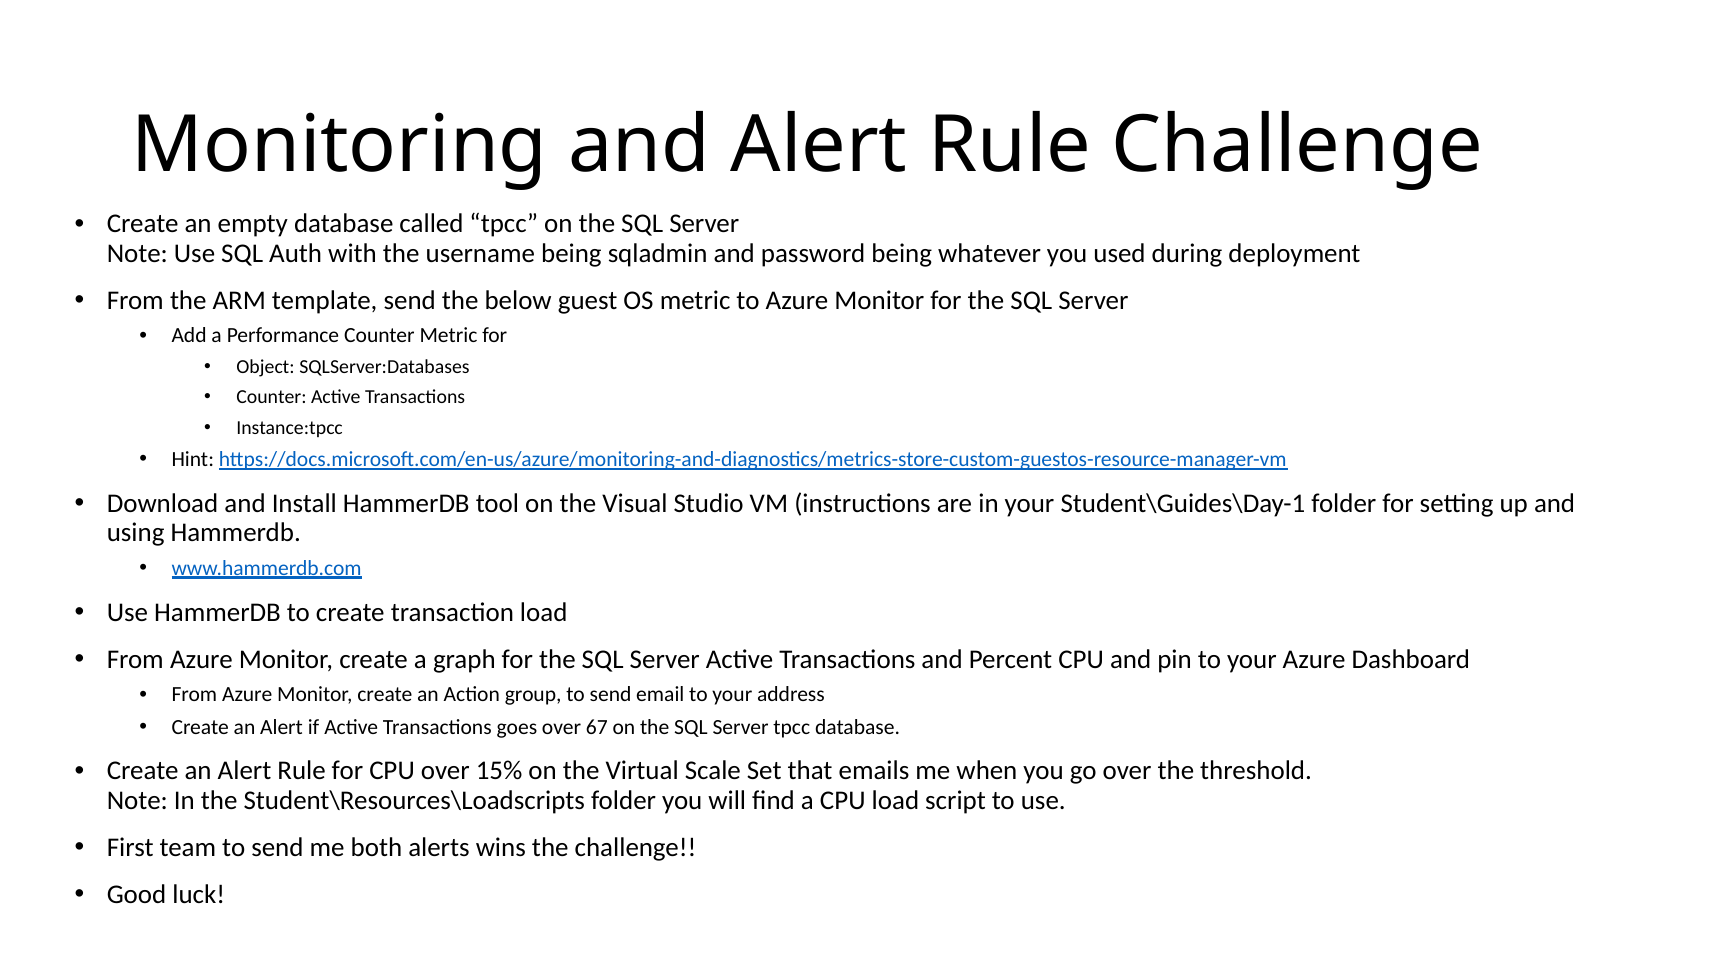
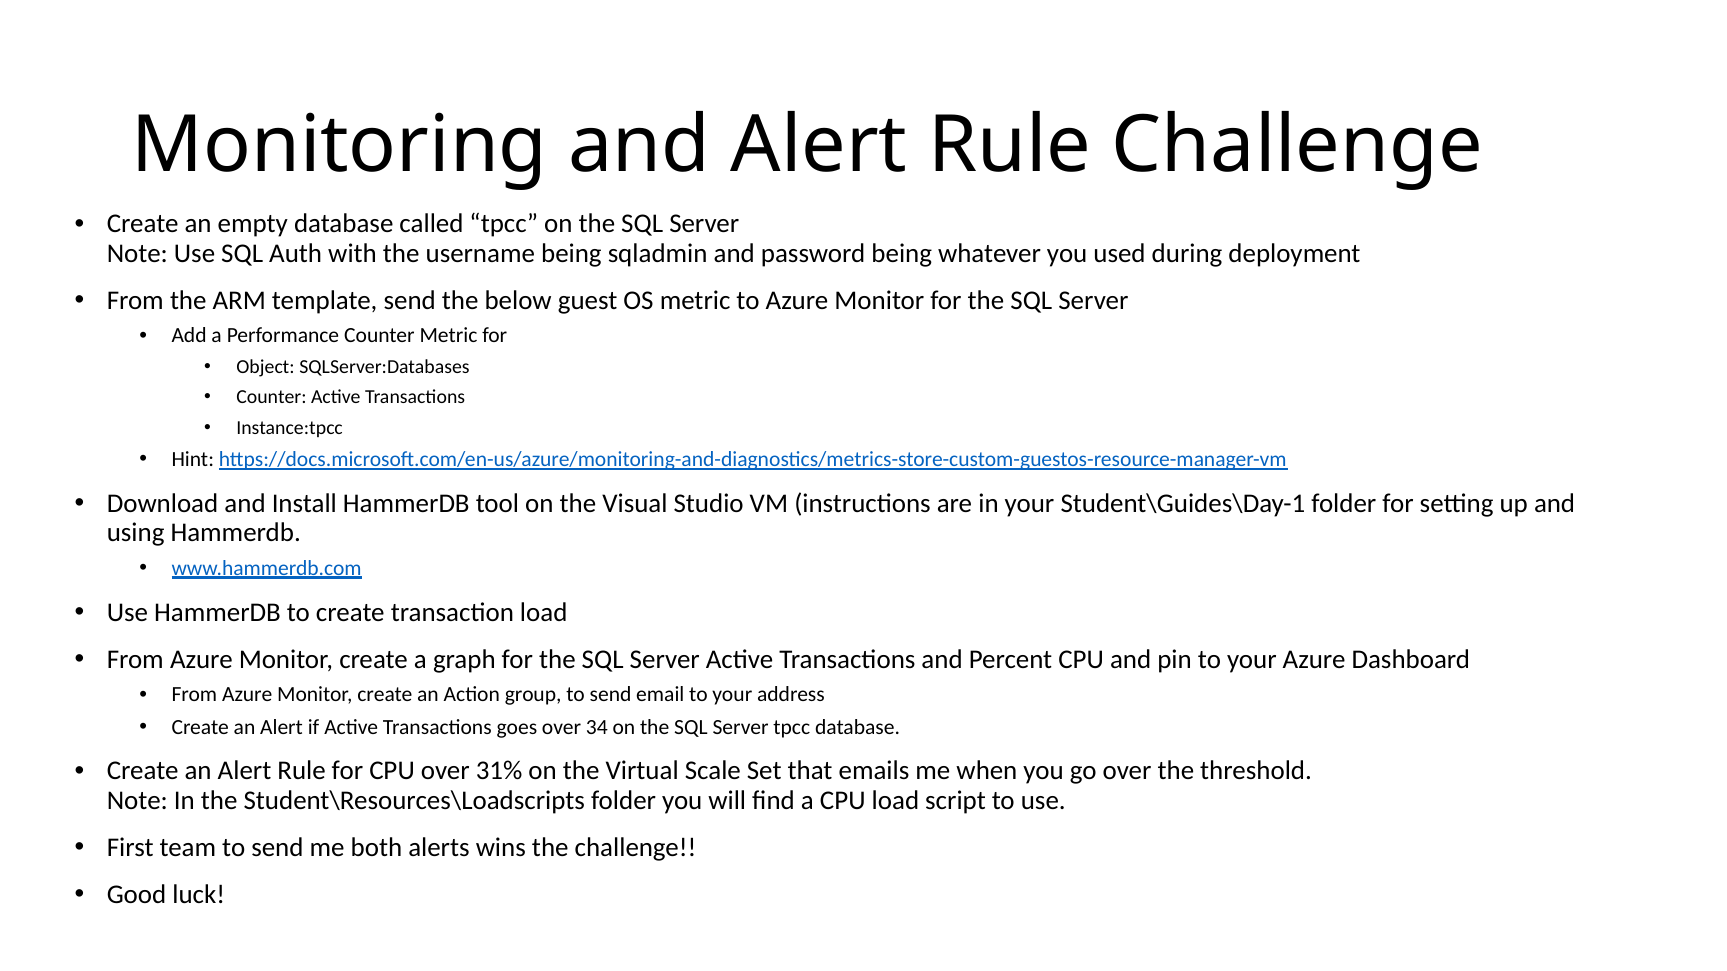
67: 67 -> 34 (597, 727)
15%: 15% -> 31% (499, 771)
